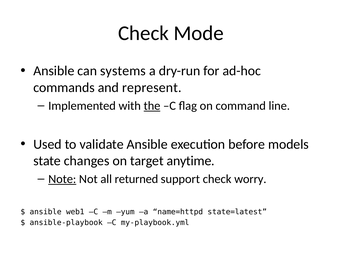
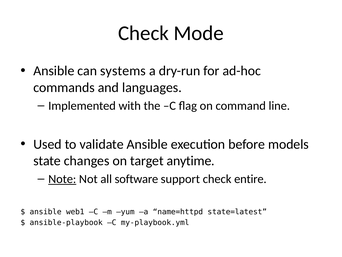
represent: represent -> languages (152, 87)
the underline: present -> none (152, 106)
returned: returned -> software (136, 179)
worry: worry -> entire (250, 179)
